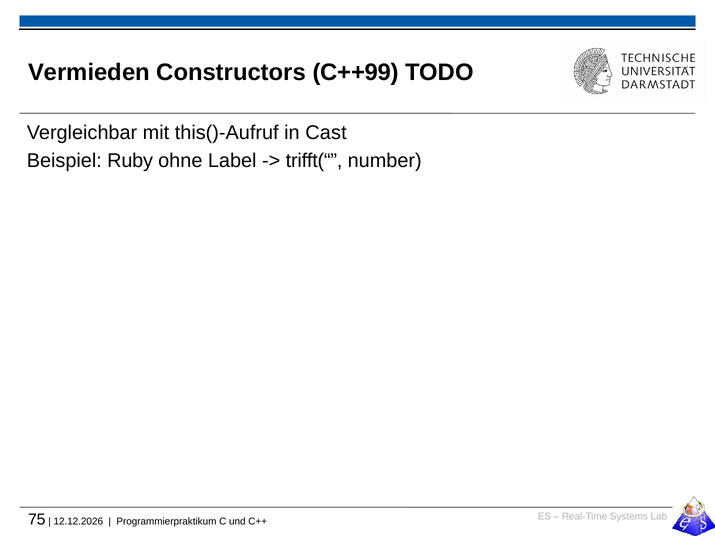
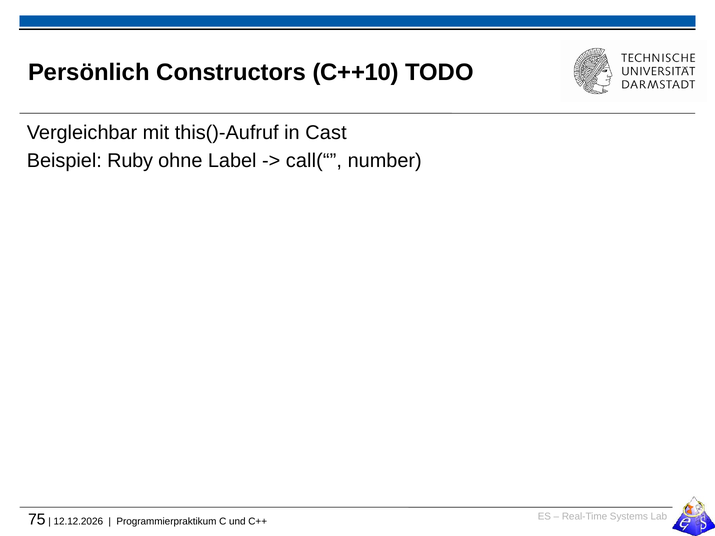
Vermieden: Vermieden -> Persönlich (89, 73)
C++99: C++99 -> C++10 (356, 73)
trifft(“: trifft(“ -> call(“ (314, 161)
